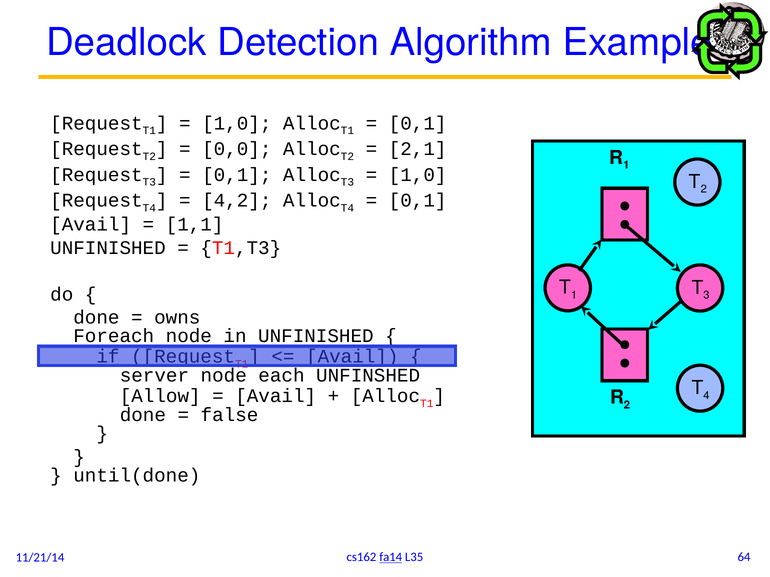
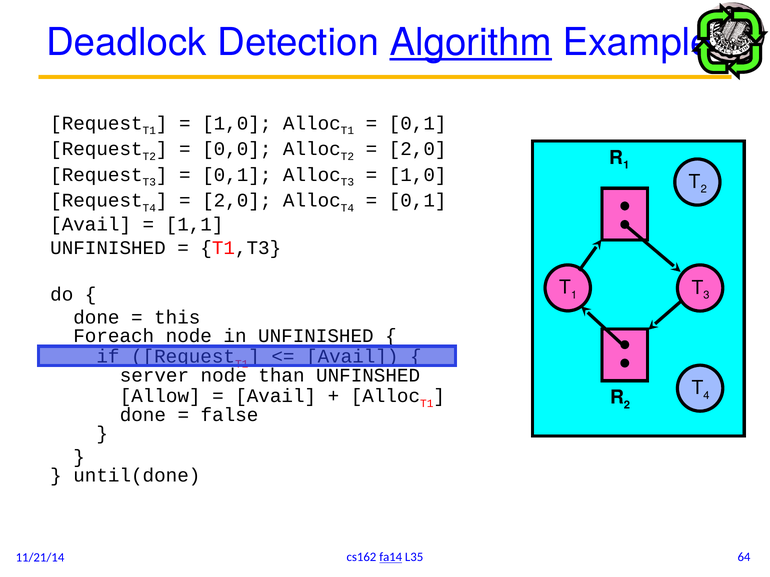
Algorithm underline: none -> present (471, 43)
2,1: 2,1 -> 2,0 (418, 149)
4,2: 4,2 -> 2,0 (237, 201)
owns: owns -> this (177, 318)
each: each -> than (281, 376)
